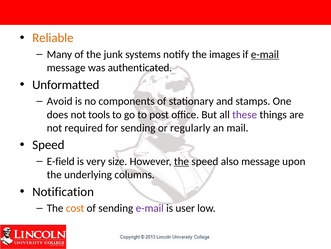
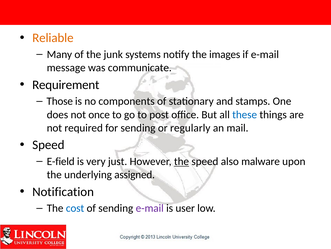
e-mail underline: present -> none (265, 54)
authenticated: authenticated -> communicate (140, 68)
Unformatted: Unformatted -> Requirement (66, 85)
Avoid: Avoid -> Those (60, 101)
tools: tools -> once (99, 114)
these colour: purple -> blue (245, 114)
size: size -> just (118, 161)
also message: message -> malware (261, 161)
columns: columns -> assigned (135, 174)
cost colour: orange -> blue (75, 208)
